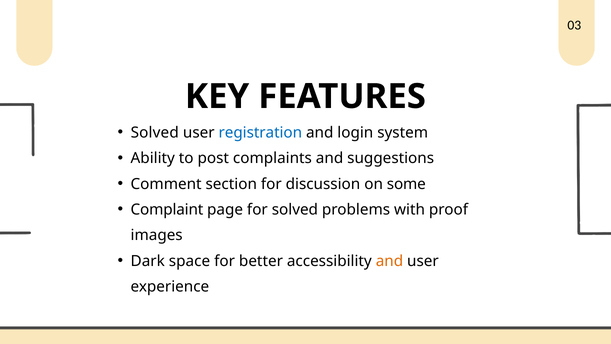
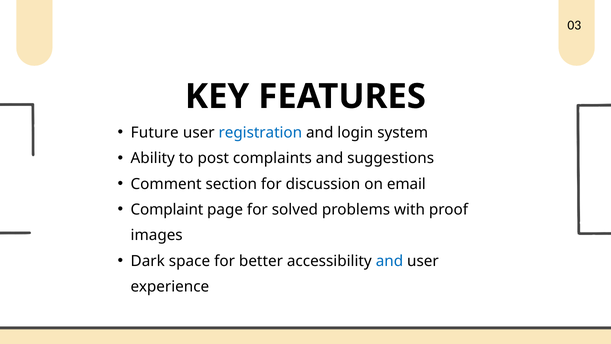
Solved: Solved -> Future (155, 133)
some: some -> email (406, 184)
and colour: orange -> blue (389, 261)
